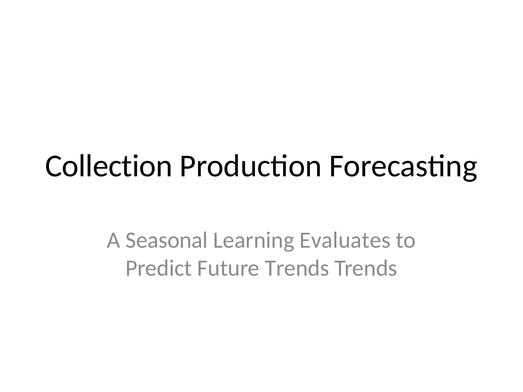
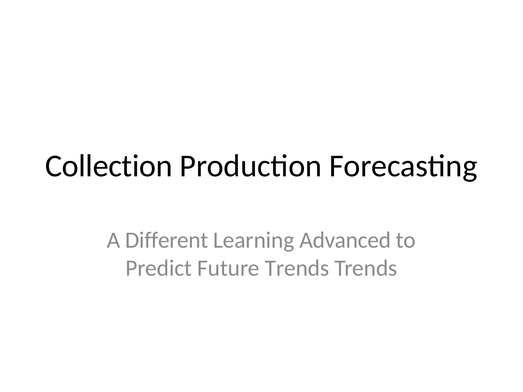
Seasonal: Seasonal -> Different (167, 240)
Evaluates: Evaluates -> Advanced (345, 240)
